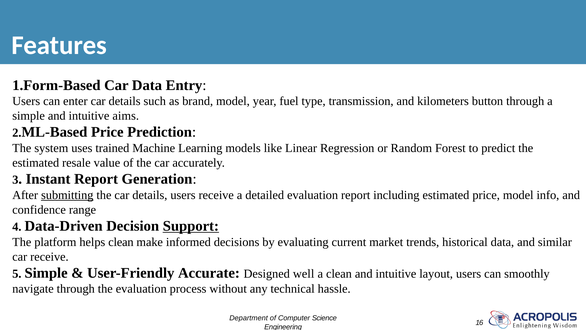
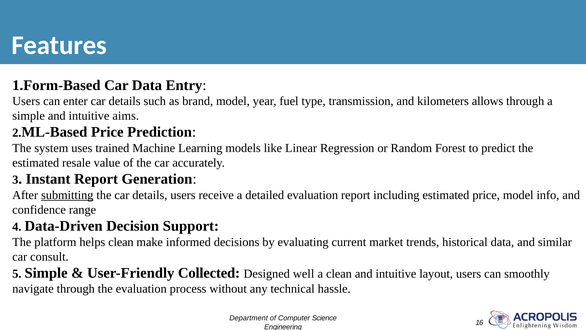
button: button -> allows (488, 101)
Support underline: present -> none (191, 226)
car receive: receive -> consult (49, 256)
Accurate: Accurate -> Collected (209, 273)
